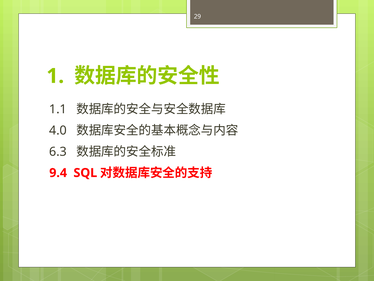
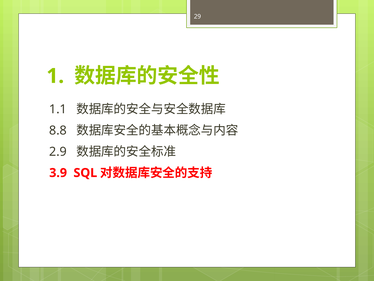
4.0: 4.0 -> 8.8 (58, 130)
6.3: 6.3 -> 2.9 (58, 151)
9.4: 9.4 -> 3.9 (58, 173)
